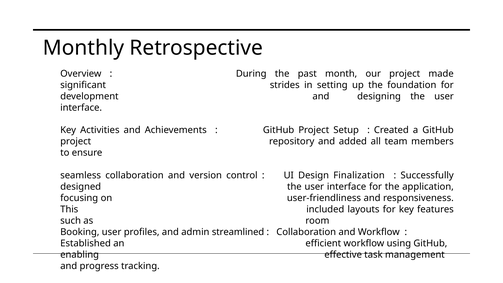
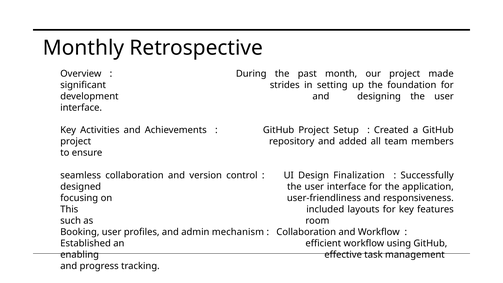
streamlined: streamlined -> mechanism (238, 232)
